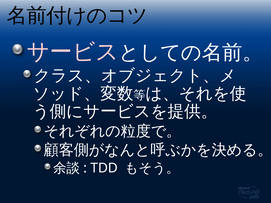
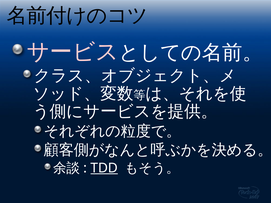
TDD underline: none -> present (104, 168)
